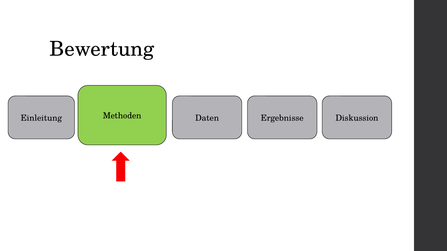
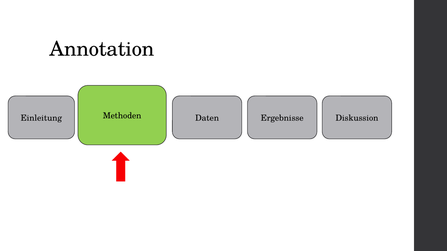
Bewertung: Bewertung -> Annotation (102, 49)
